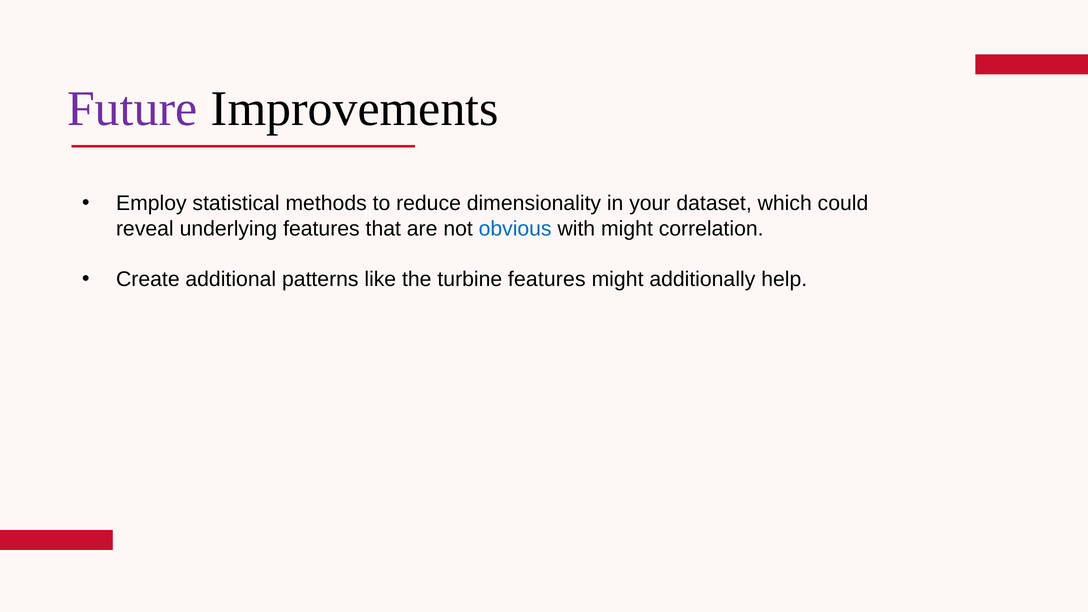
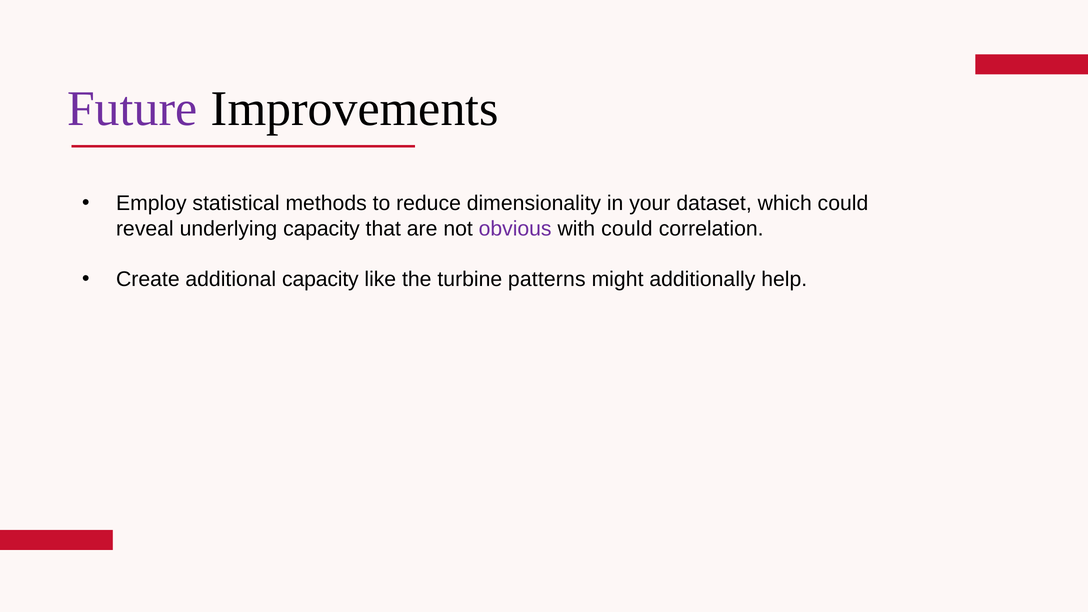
underlying features: features -> capacity (322, 229)
obvious colour: blue -> purple (515, 229)
with might: might -> could (627, 229)
additional patterns: patterns -> capacity (320, 279)
turbine features: features -> patterns (547, 279)
